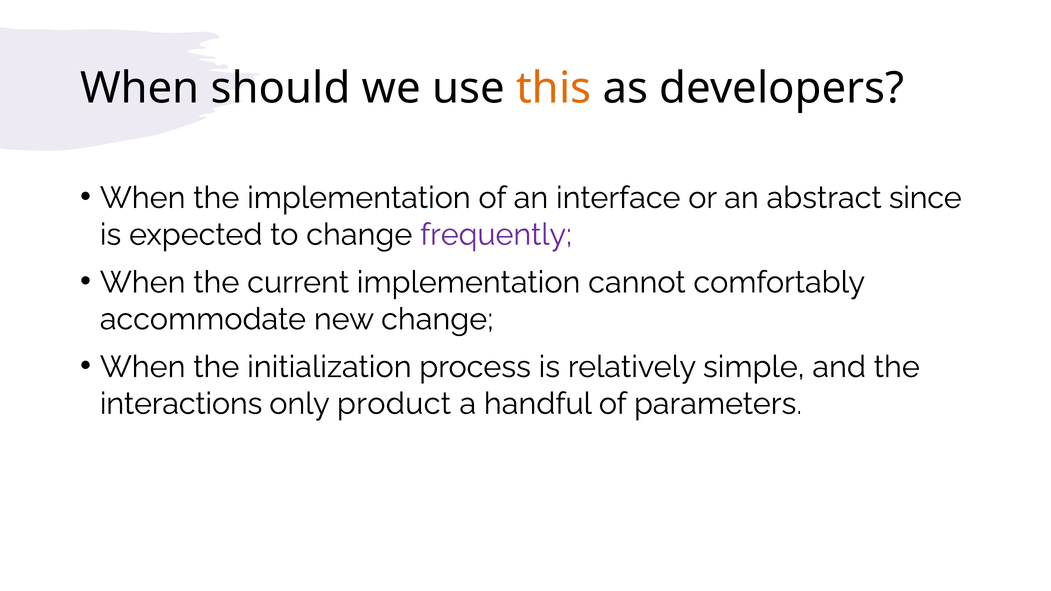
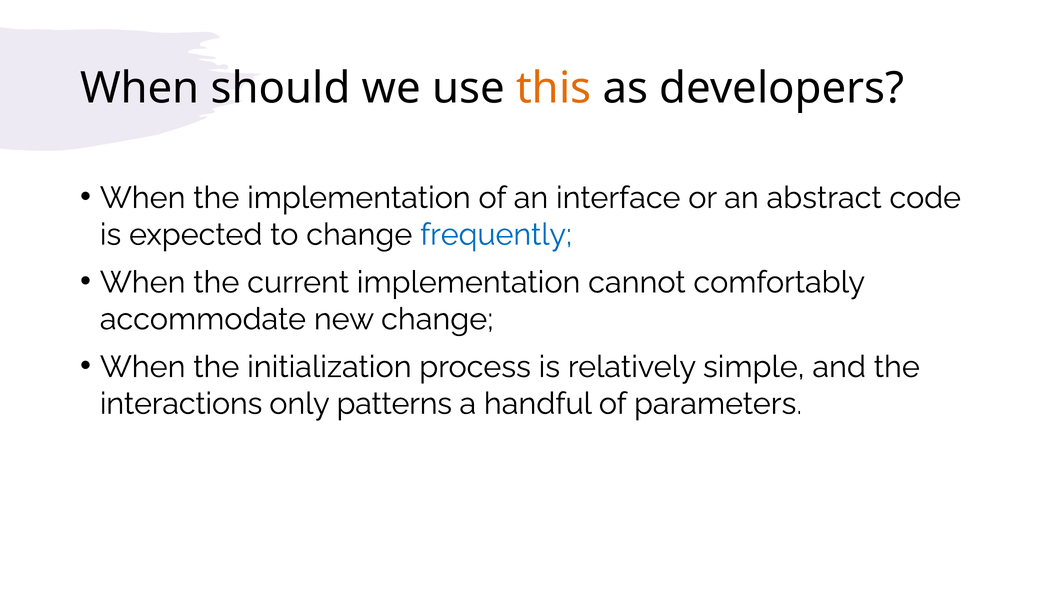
since: since -> code (925, 198)
frequently colour: purple -> blue (496, 235)
product: product -> patterns (394, 404)
